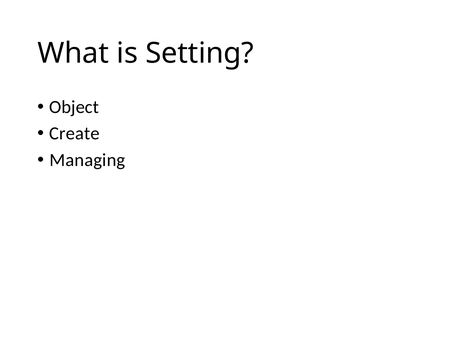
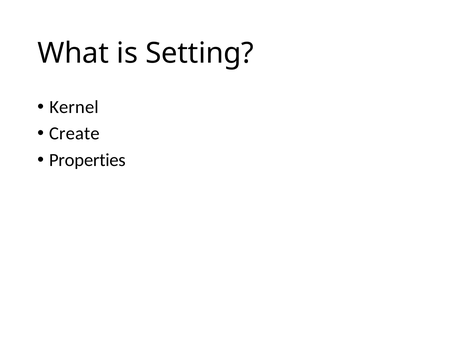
Object: Object -> Kernel (74, 107)
Managing: Managing -> Properties (88, 160)
